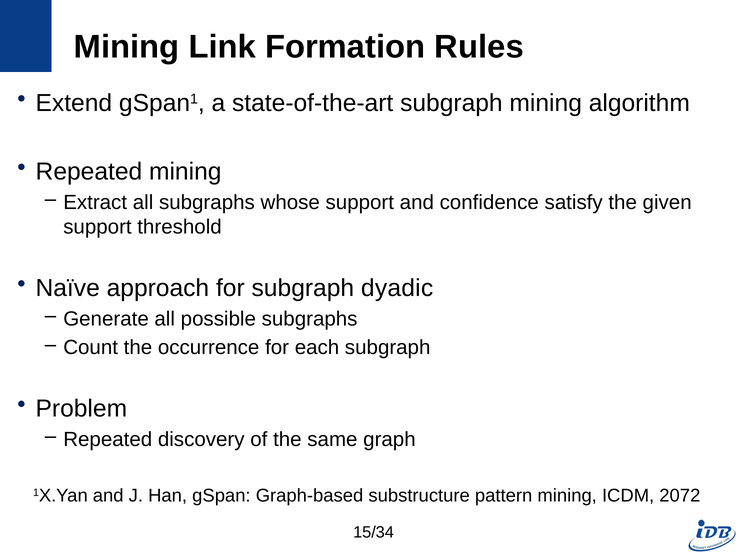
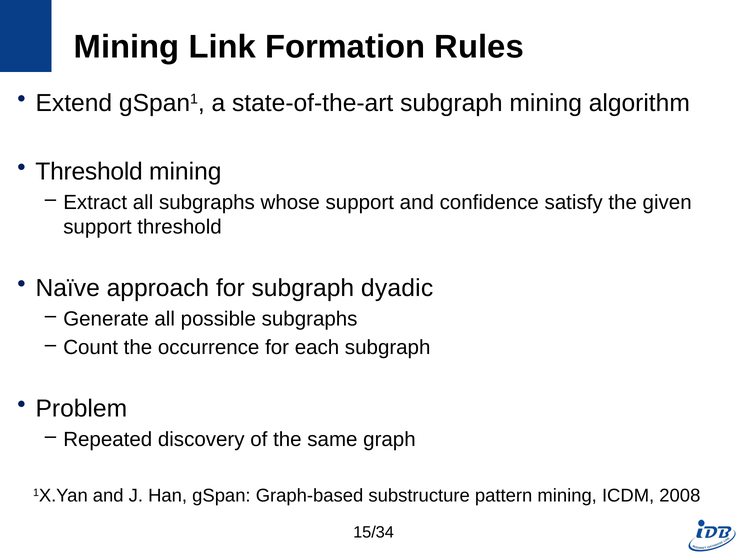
Repeated: Repeated -> Threshold (89, 172)
2072: 2072 -> 2008 (680, 496)
